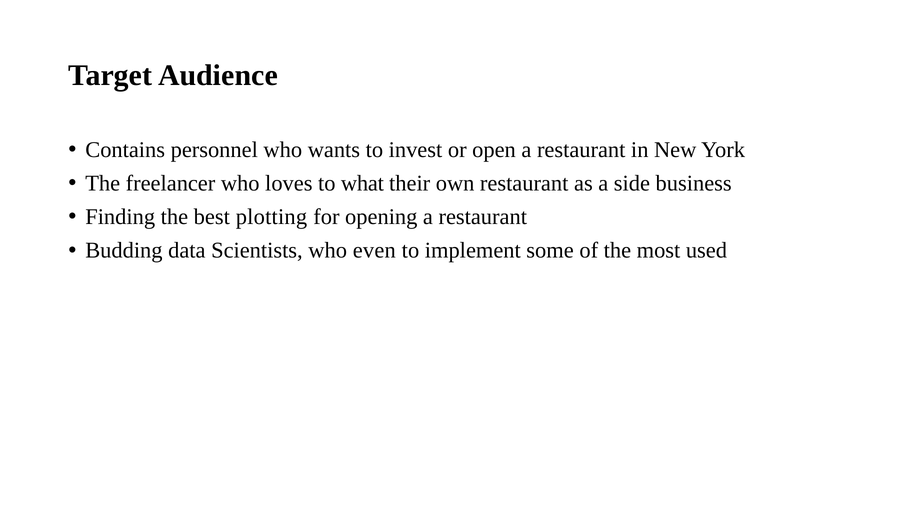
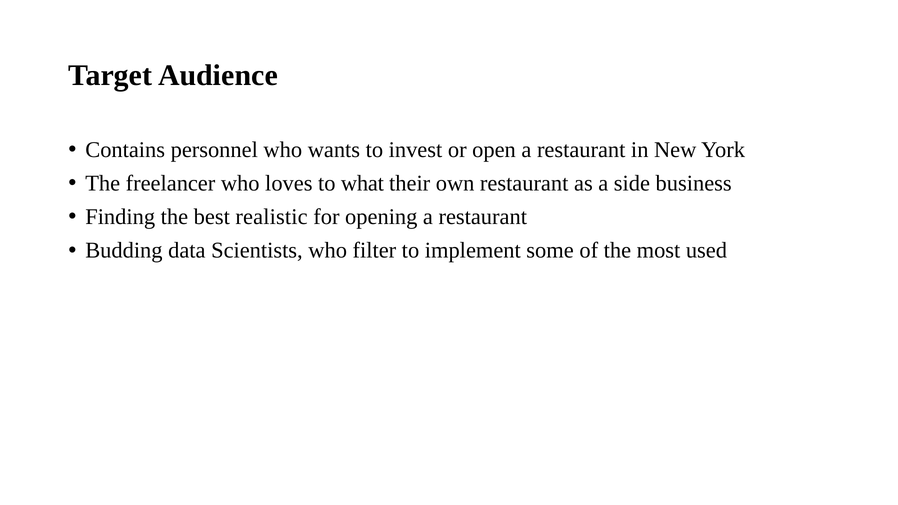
plotting: plotting -> realistic (272, 217)
even: even -> filter (374, 251)
